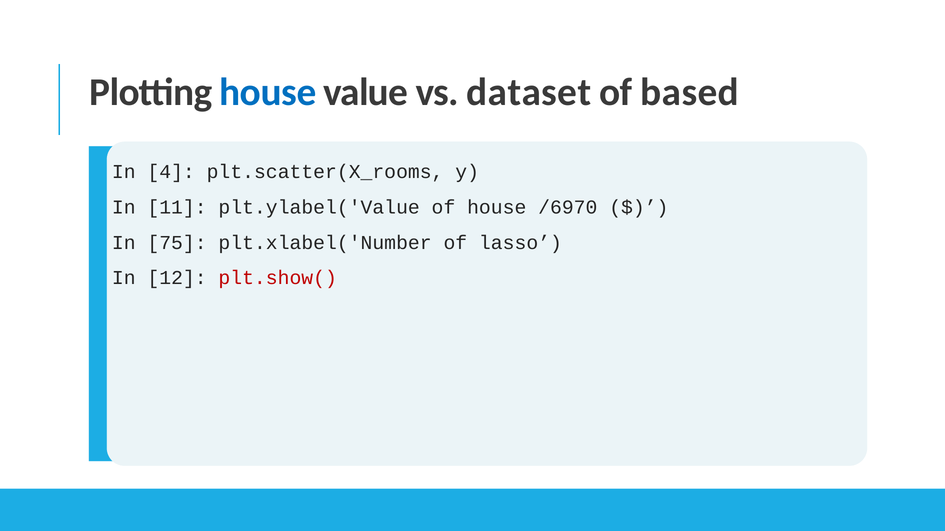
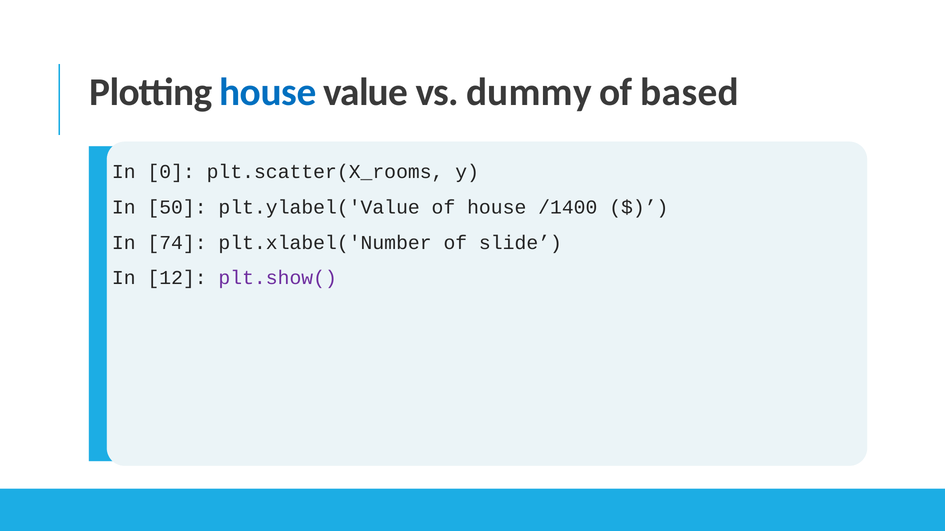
dataset: dataset -> dummy (529, 92)
4: 4 -> 0 (171, 172)
11: 11 -> 50 (177, 207)
/6970: /6970 -> /1400 (568, 207)
75: 75 -> 74 (177, 243)
lasso: lasso -> slide (520, 243)
plt.show( colour: red -> purple (278, 278)
